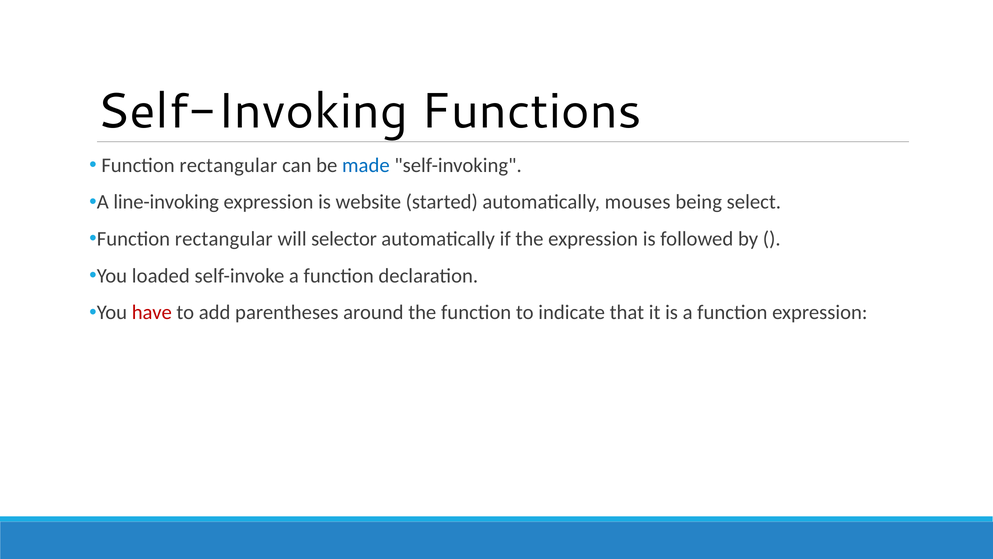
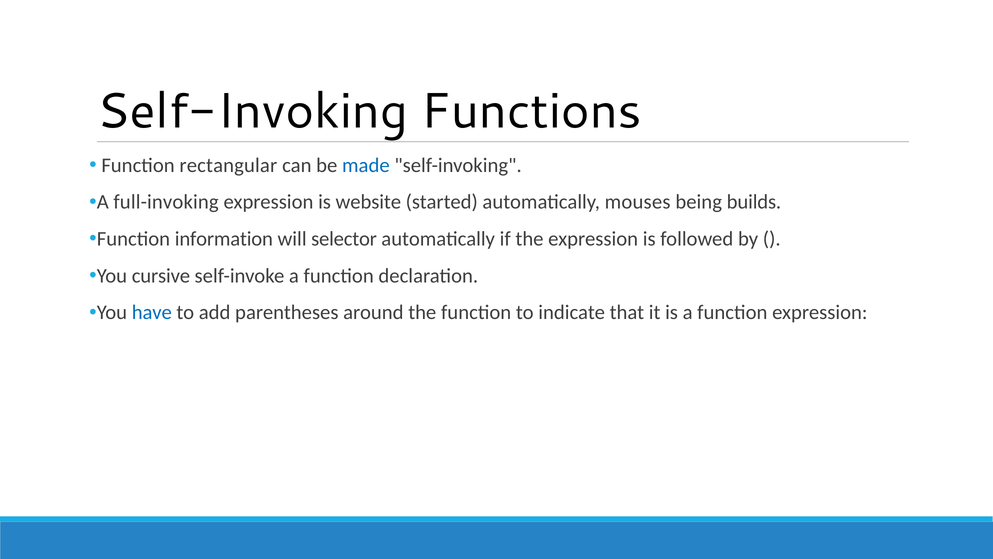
line-invoking: line-invoking -> full-invoking (166, 202)
select: select -> builds (754, 202)
rectangular: rectangular -> information (224, 239)
loaded: loaded -> cursive (161, 276)
have colour: red -> blue (152, 312)
